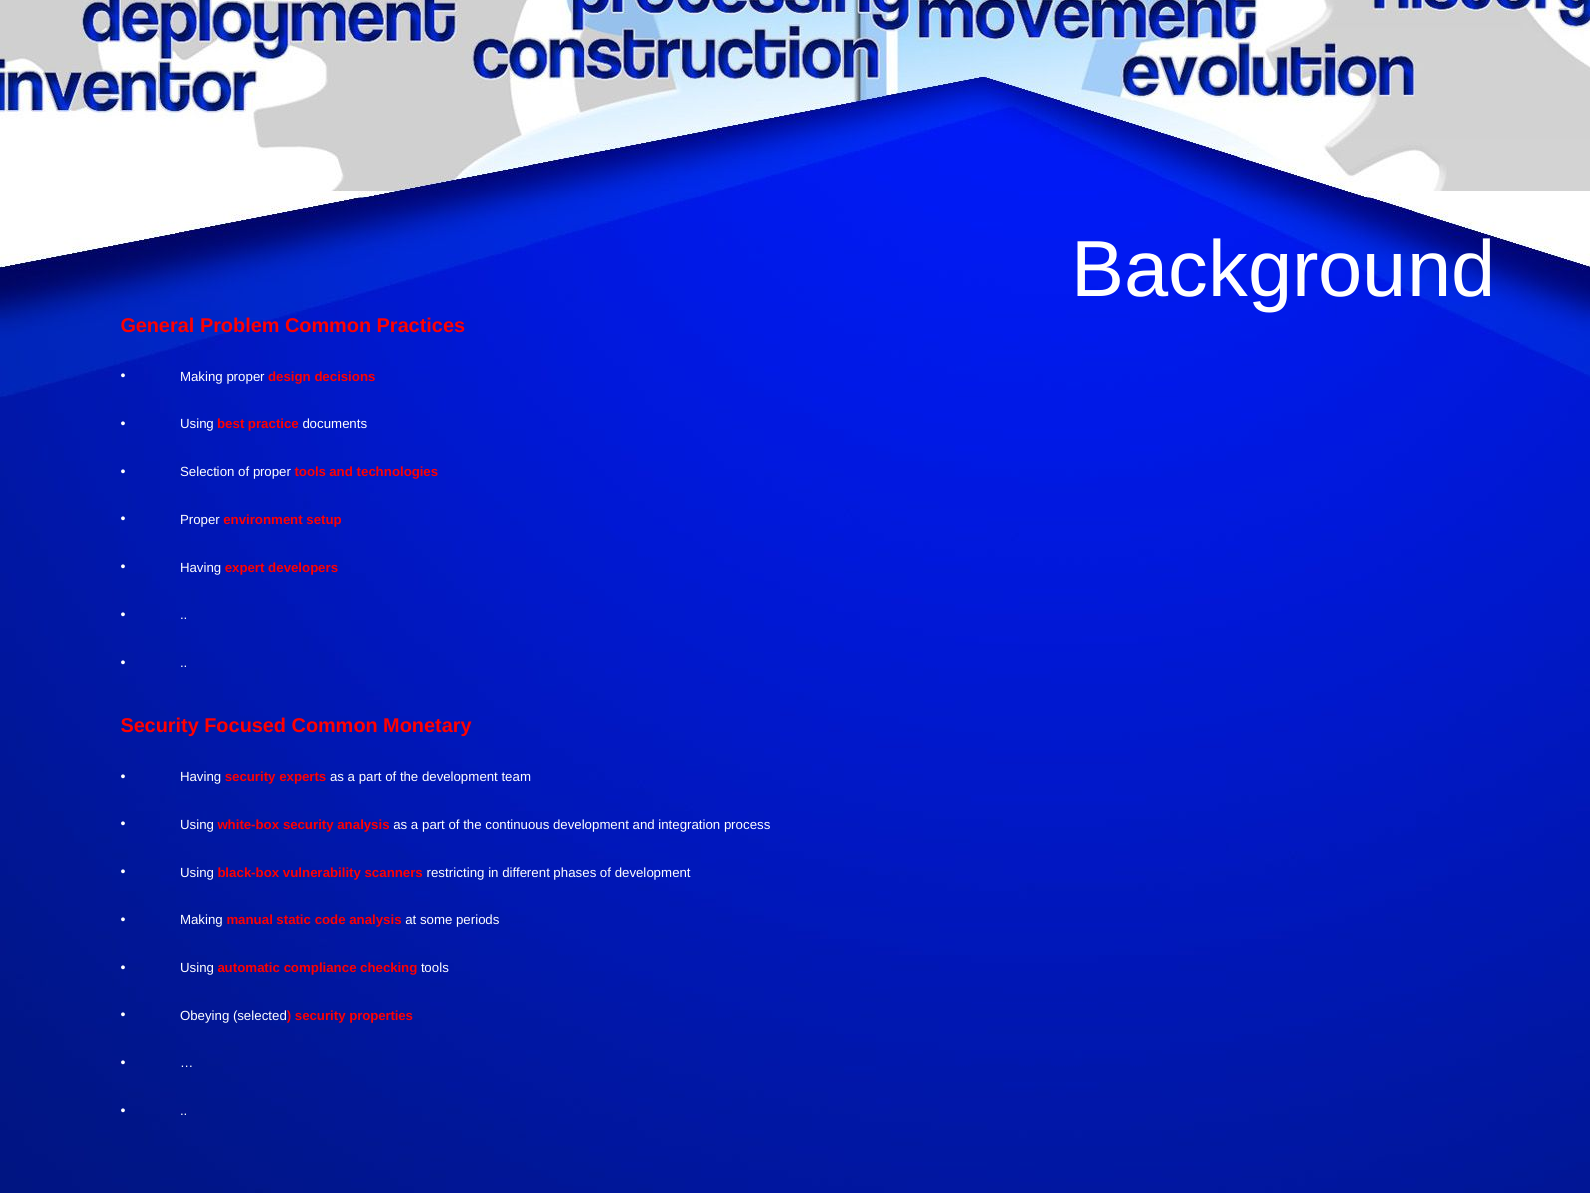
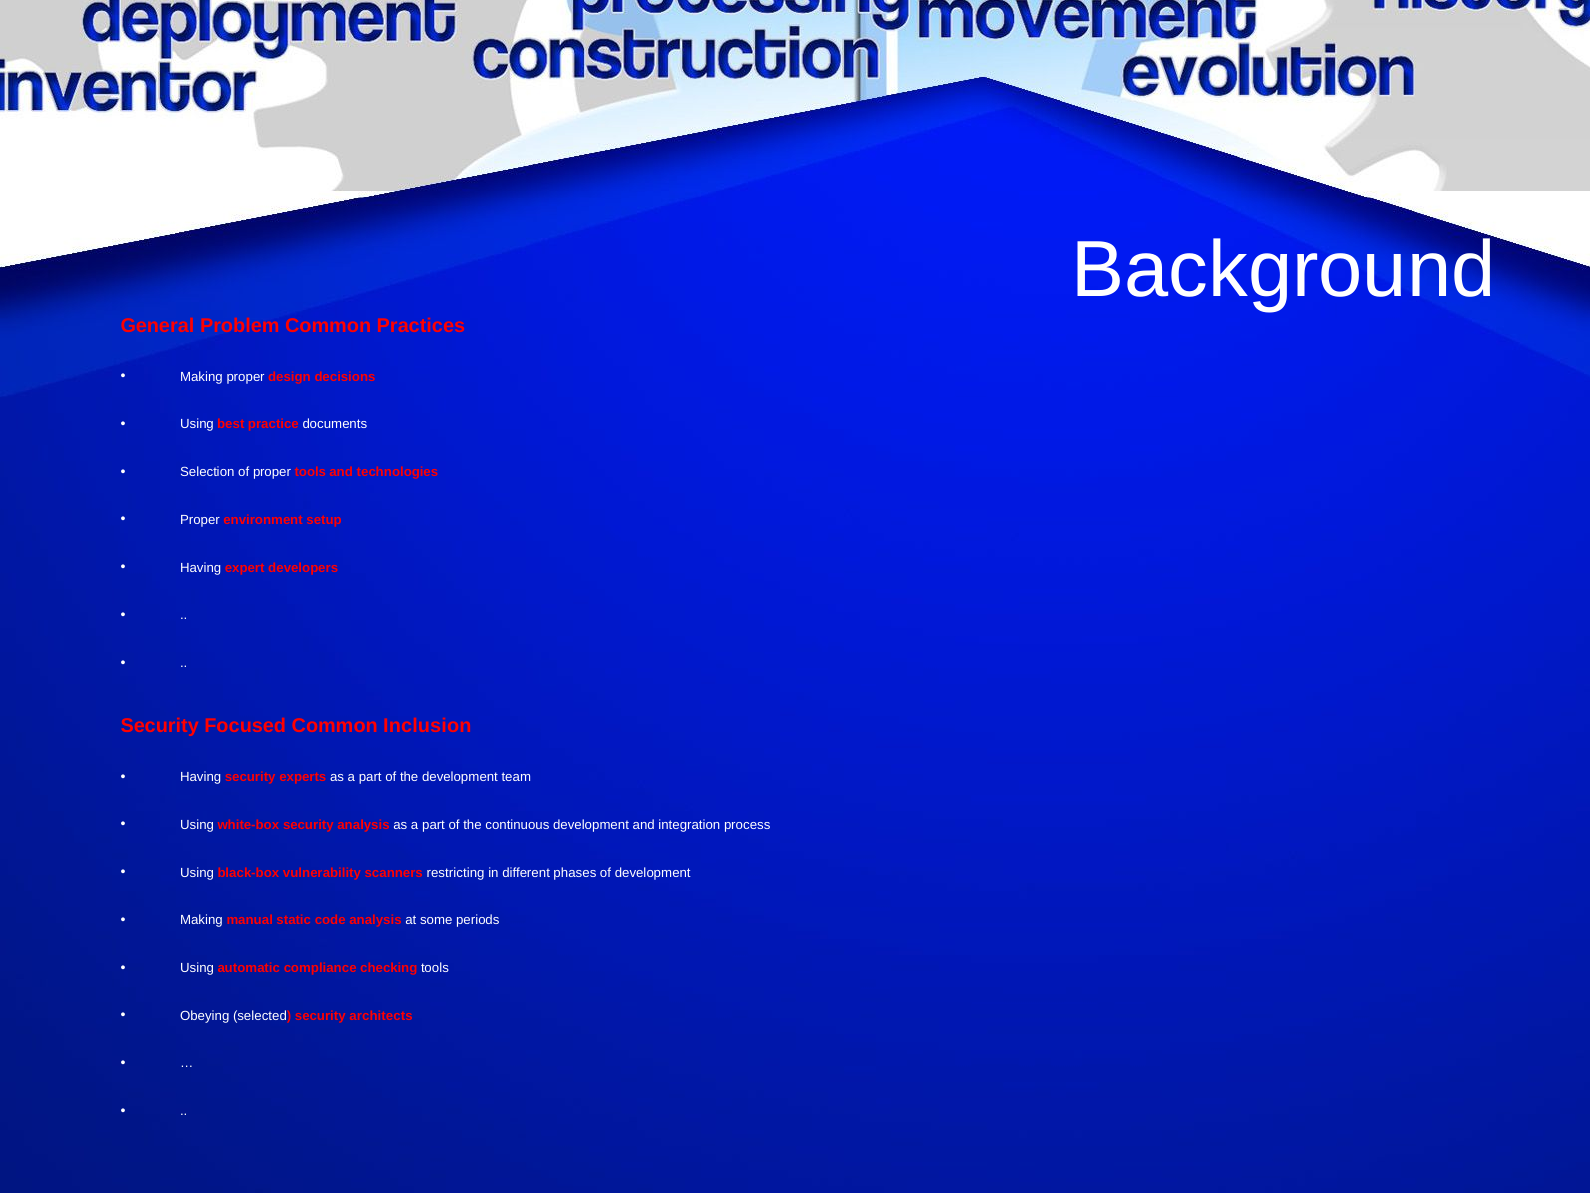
Monetary: Monetary -> Inclusion (427, 726)
properties: properties -> architects (381, 1015)
